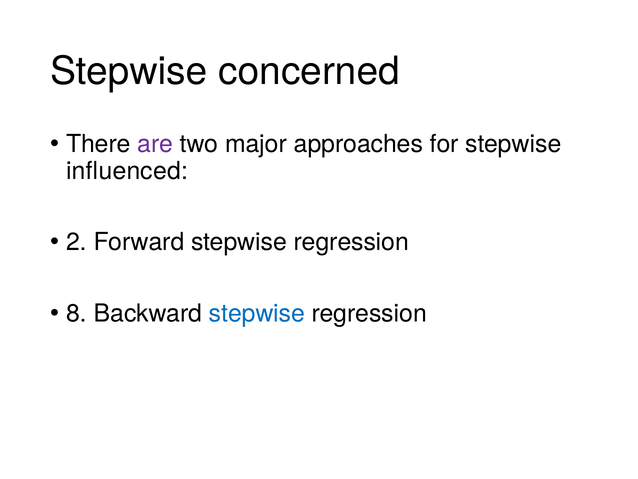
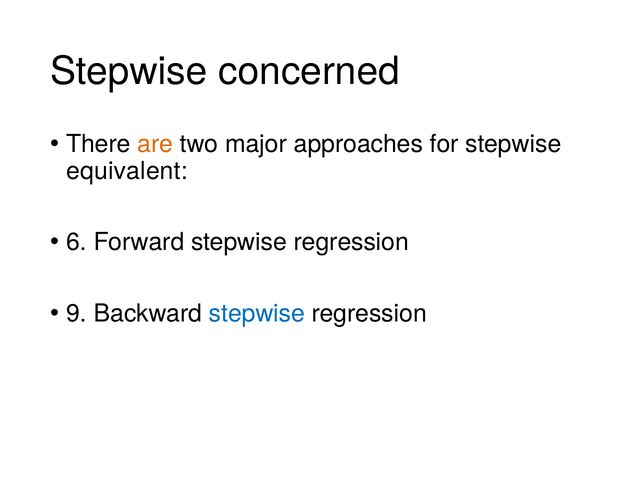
are colour: purple -> orange (155, 144)
influenced: influenced -> equivalent (127, 171)
2: 2 -> 6 (77, 242)
8: 8 -> 9 (77, 313)
